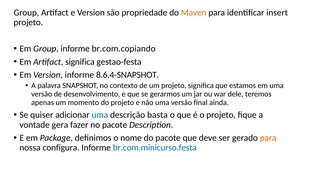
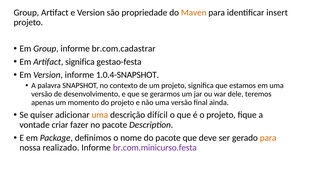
br.com.copiando: br.com.copiando -> br.com.cadastrar (124, 49)
8.6.4-SNAPSHOT: 8.6.4-SNAPSHOT -> 1.0.4-SNAPSHOT (128, 75)
uma colour: blue -> orange (100, 115)
basta: basta -> difícil (157, 115)
gera: gera -> criar (60, 125)
configura: configura -> realizado (61, 148)
br.com.minicurso.festa colour: blue -> purple (155, 148)
